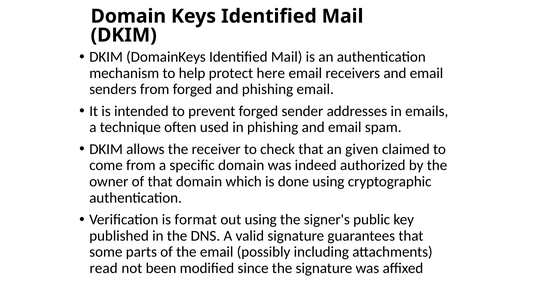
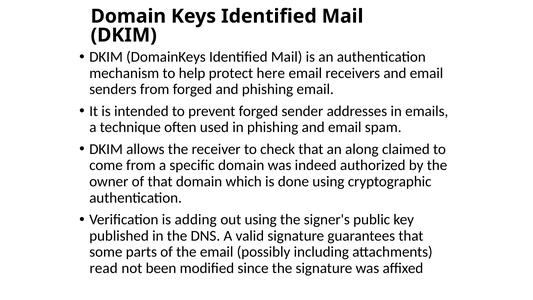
given: given -> along (362, 149)
format: format -> adding (196, 219)
